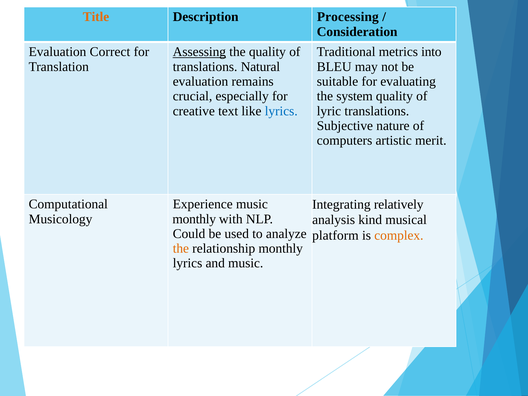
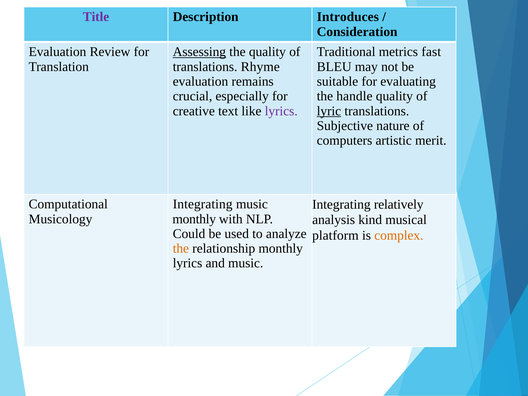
Title colour: orange -> purple (96, 17)
Processing: Processing -> Introduces (348, 17)
Correct: Correct -> Review (110, 52)
into: into -> fast (431, 52)
Natural: Natural -> Rhyme (260, 67)
system: system -> handle (354, 96)
lyrics colour: blue -> purple (281, 111)
lyric underline: none -> present (329, 111)
Experience: Experience -> Integrating (203, 204)
